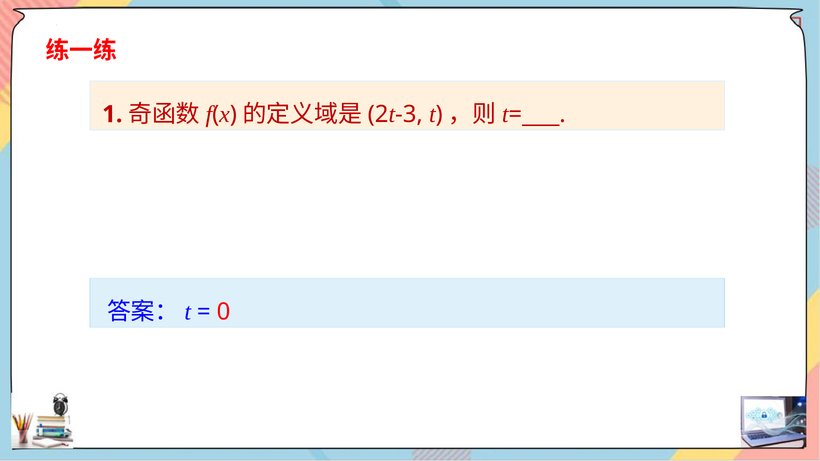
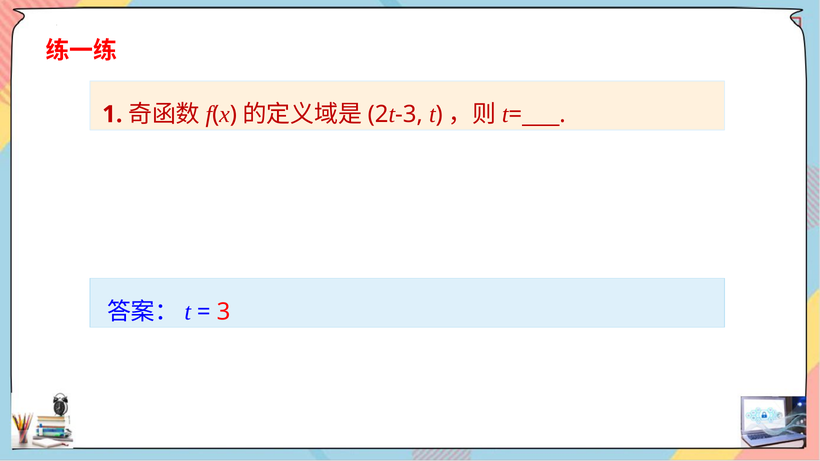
0: 0 -> 3 (224, 312)
